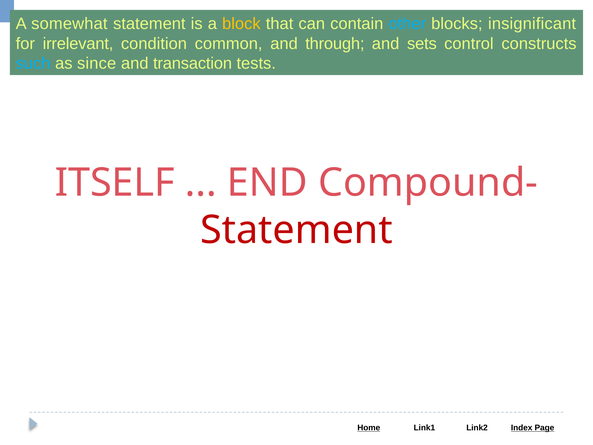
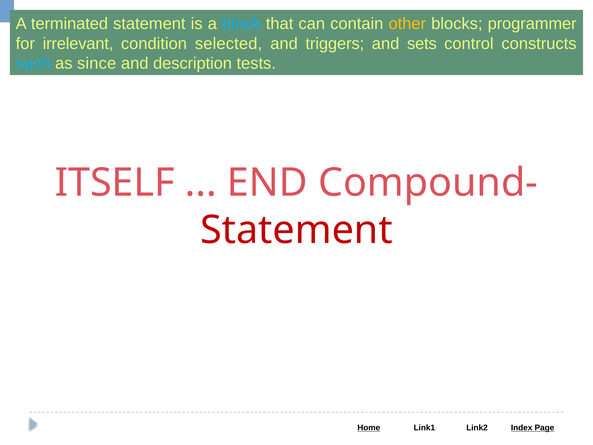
somewhat: somewhat -> terminated (69, 24)
block colour: yellow -> light blue (241, 24)
other colour: light blue -> yellow (407, 24)
insignificant: insignificant -> programmer (532, 24)
common: common -> selected (229, 44)
through: through -> triggers (335, 44)
transaction: transaction -> description (193, 63)
